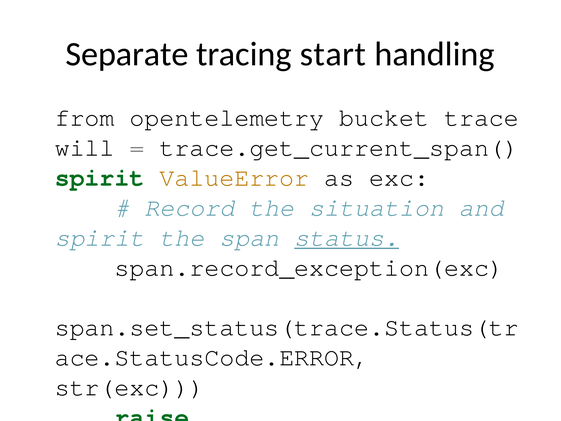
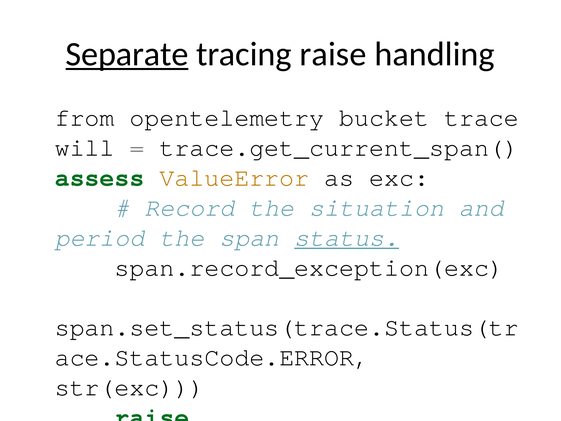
Separate underline: none -> present (127, 54)
tracing start: start -> raise (333, 54)
spirit: spirit -> assess (100, 178)
spirit: spirit -> period (100, 237)
